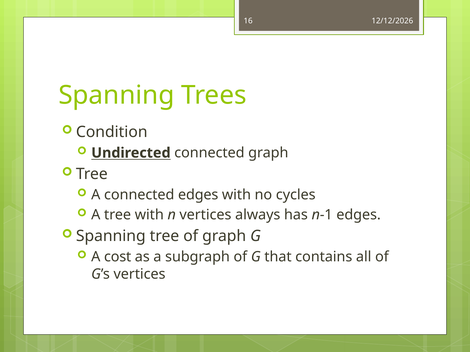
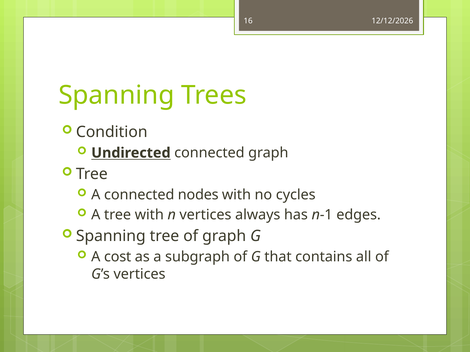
connected edges: edges -> nodes (198, 195)
